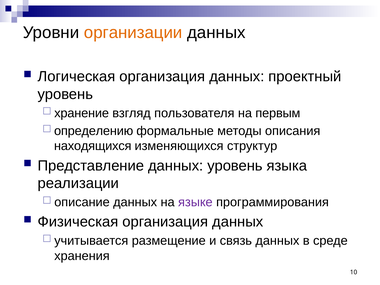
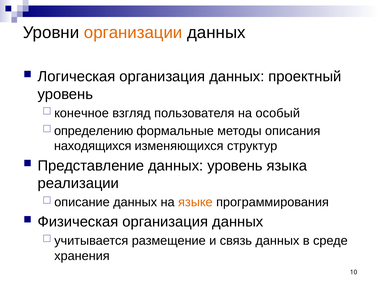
хранение: хранение -> конечное (82, 113)
первым: первым -> особый (278, 113)
языке colour: purple -> orange (195, 202)
